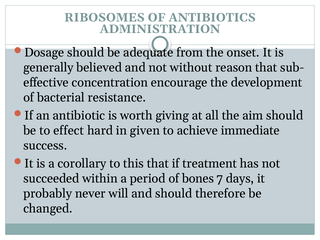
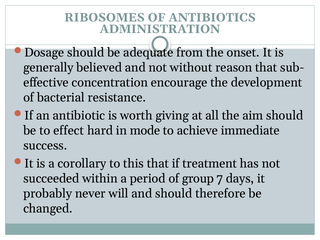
given: given -> mode (145, 130)
bones: bones -> group (198, 179)
